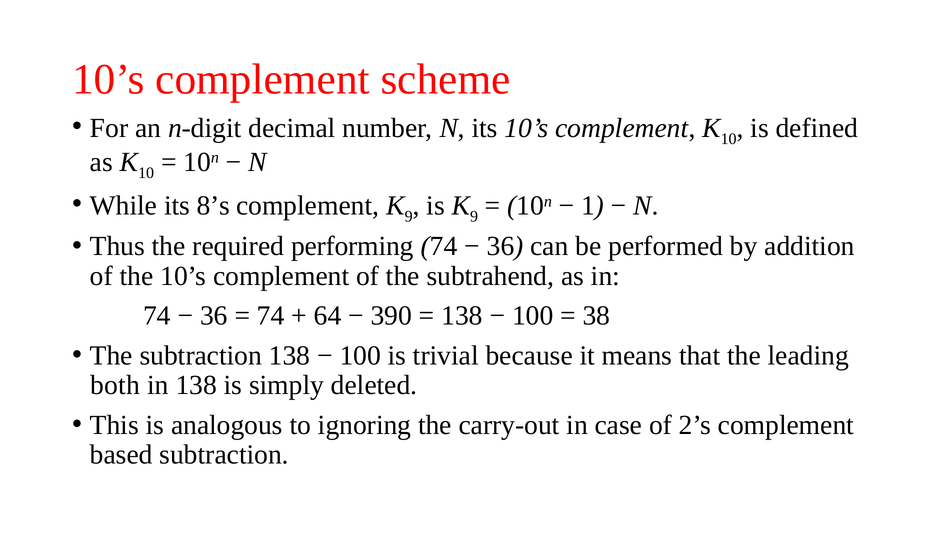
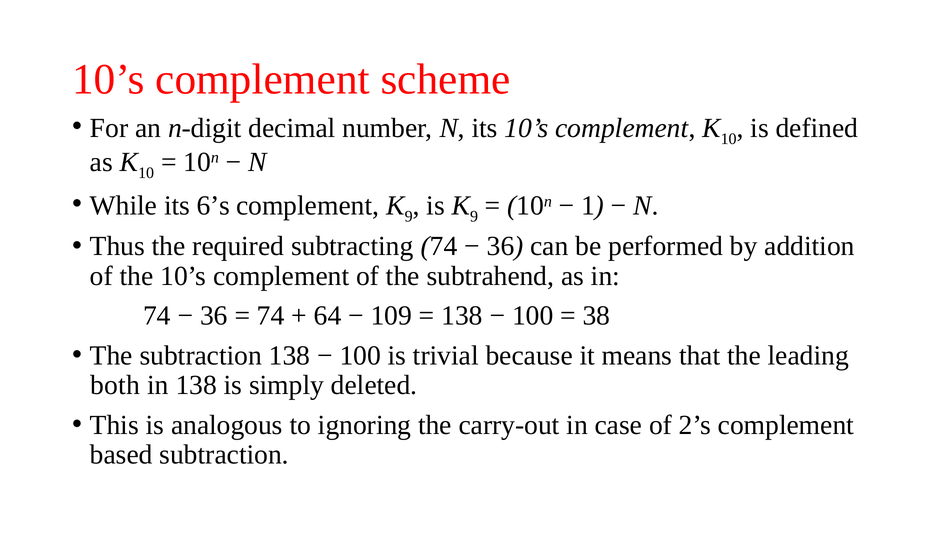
8’s: 8’s -> 6’s (213, 206)
performing: performing -> subtracting (352, 246)
390: 390 -> 109 (391, 316)
